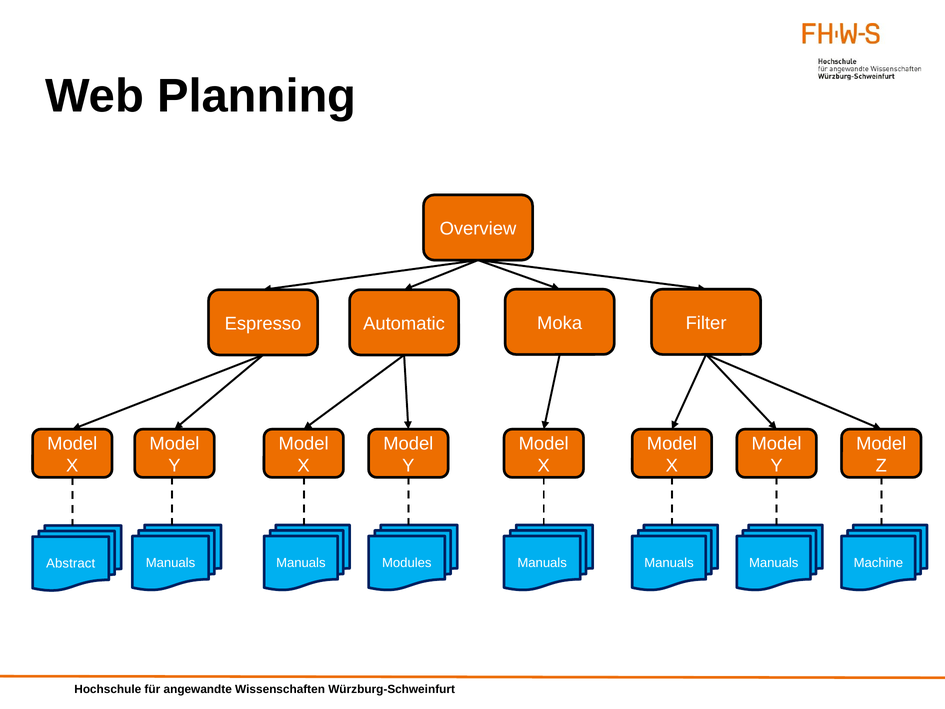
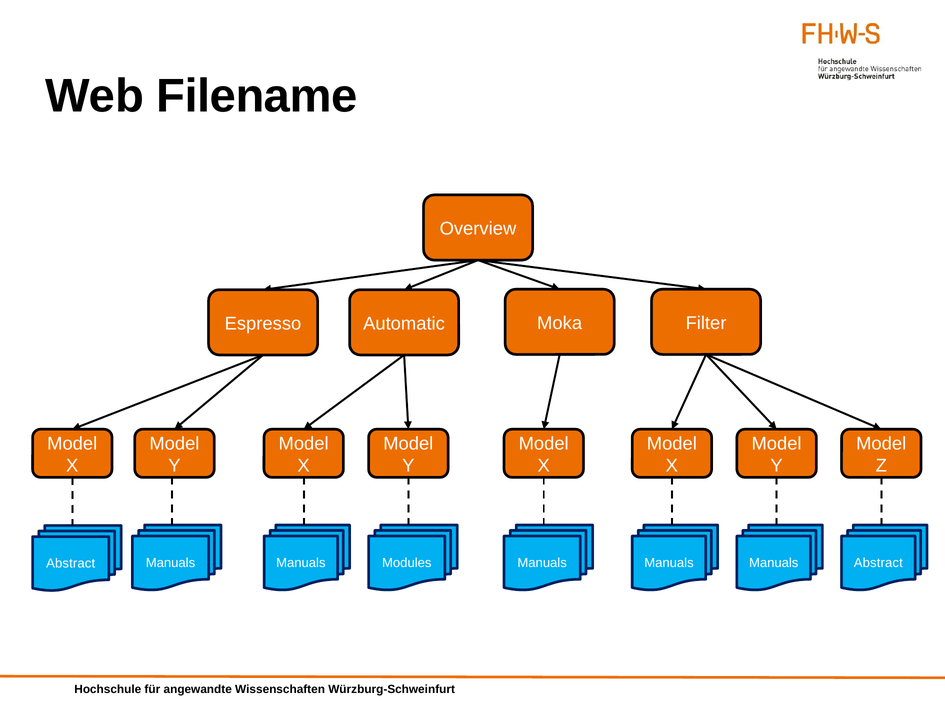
Planning: Planning -> Filename (257, 96)
Manuals Machine: Machine -> Abstract (878, 563)
